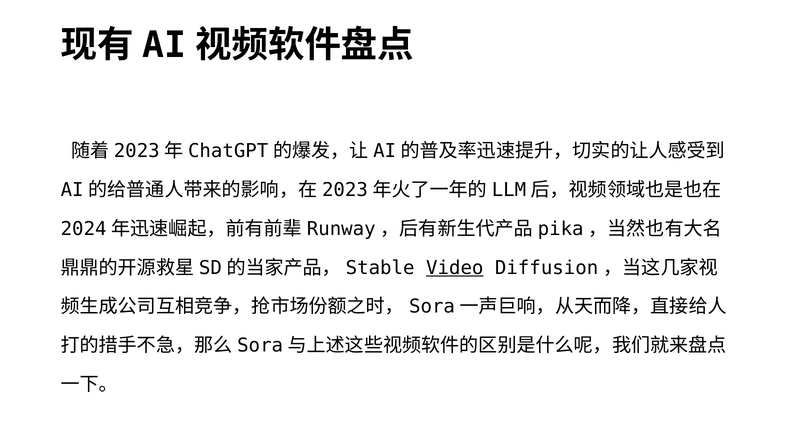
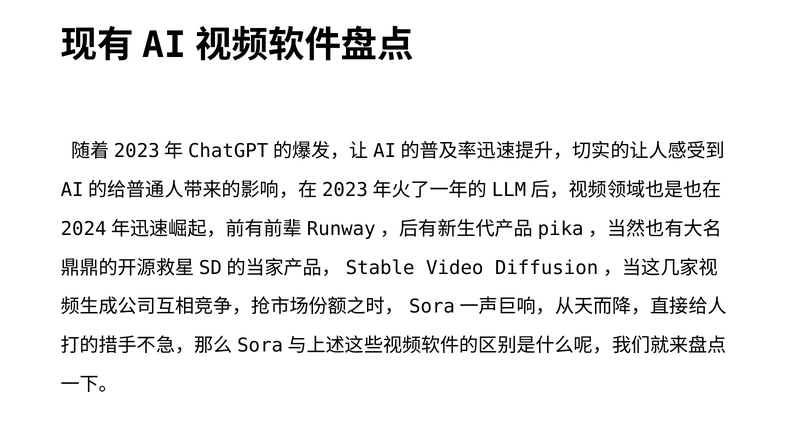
Video underline: present -> none (455, 268)
